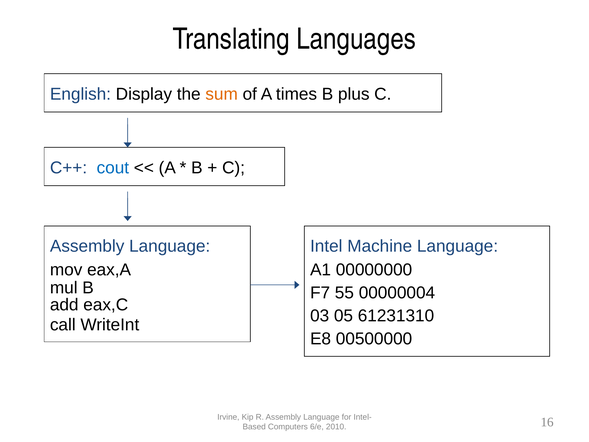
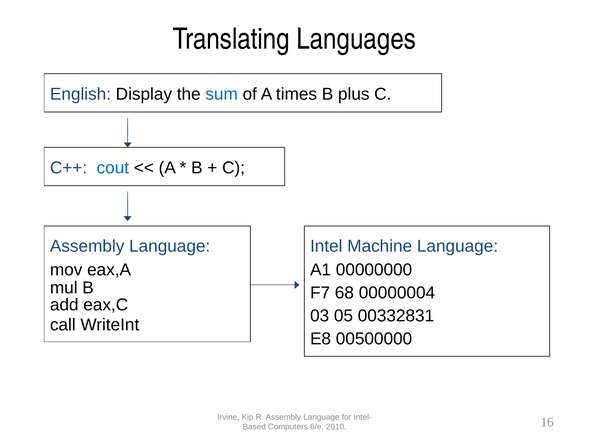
sum colour: orange -> blue (222, 94)
55: 55 -> 68 (344, 293)
61231310: 61231310 -> 00332831 (396, 316)
